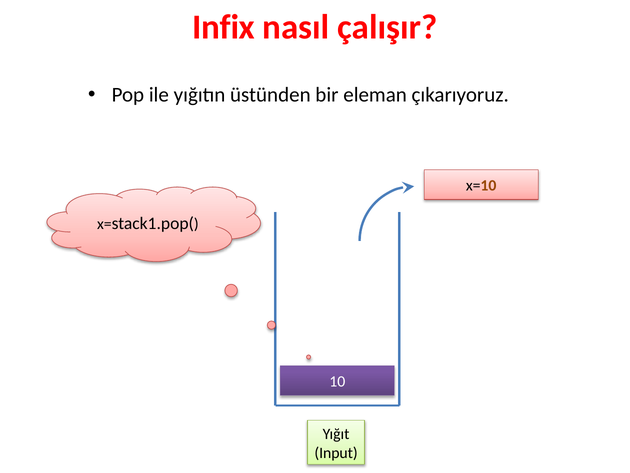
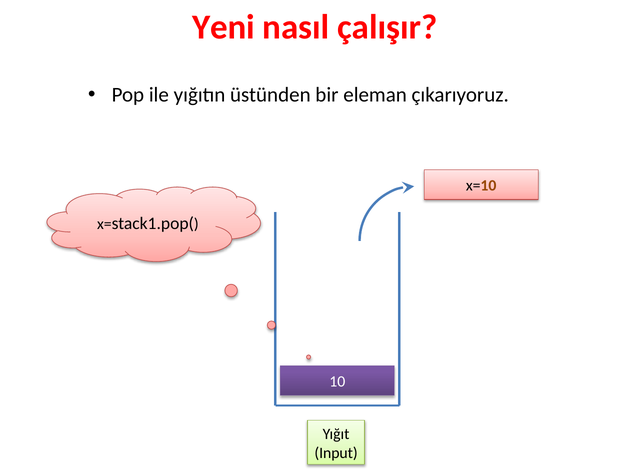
Infix: Infix -> Yeni (224, 27)
